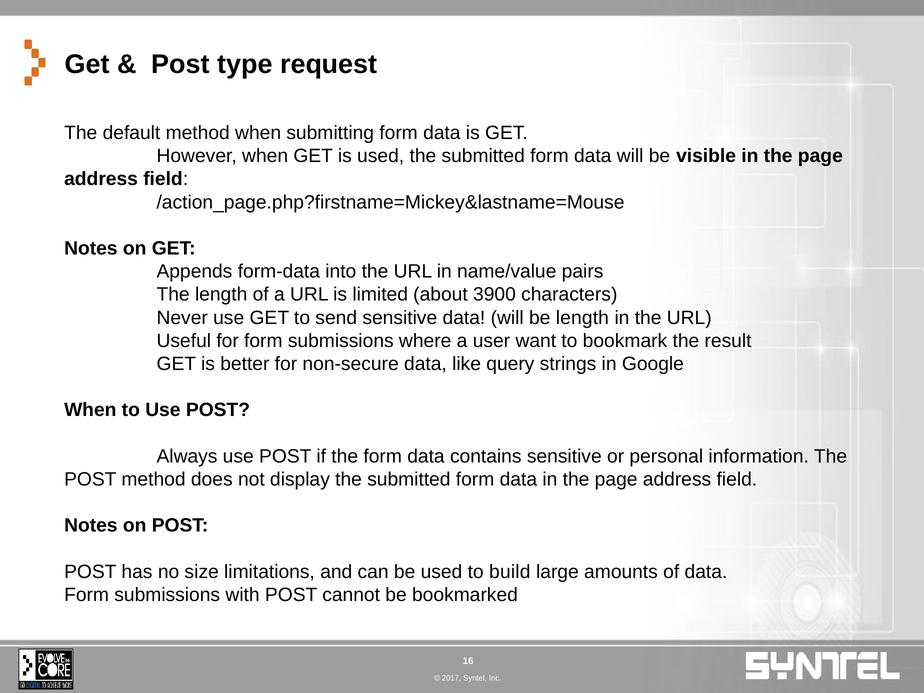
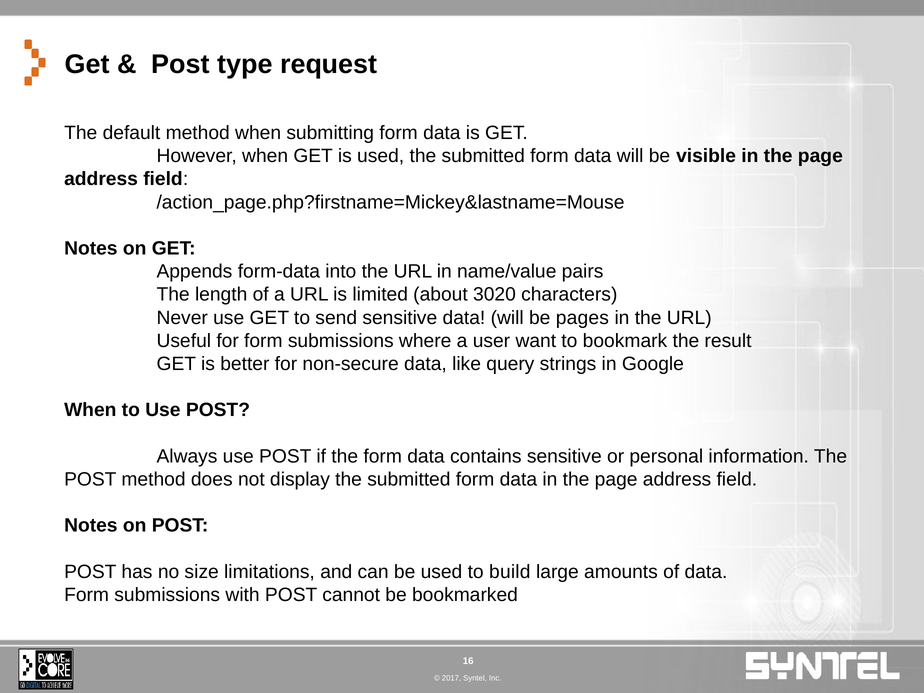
3900: 3900 -> 3020 (494, 295)
be length: length -> pages (582, 318)
